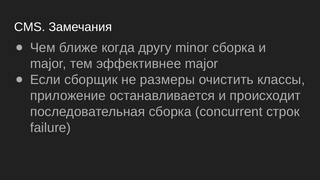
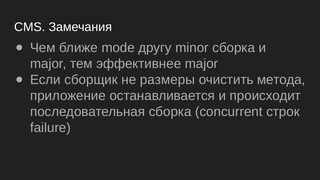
когда: когда -> mode (118, 48)
классы: классы -> метода (281, 80)
